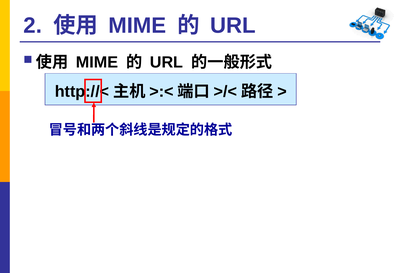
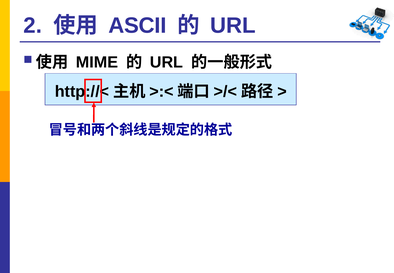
MIME: MIME -> ASCII (137, 25)
